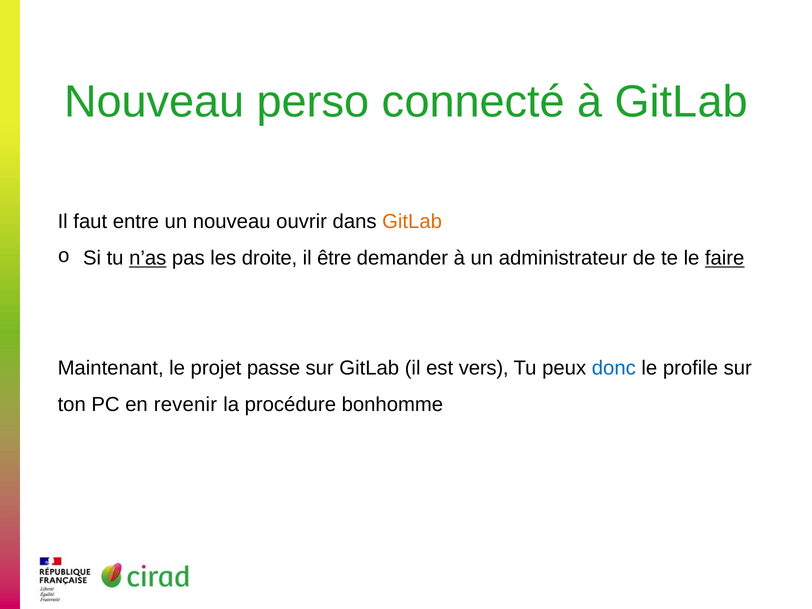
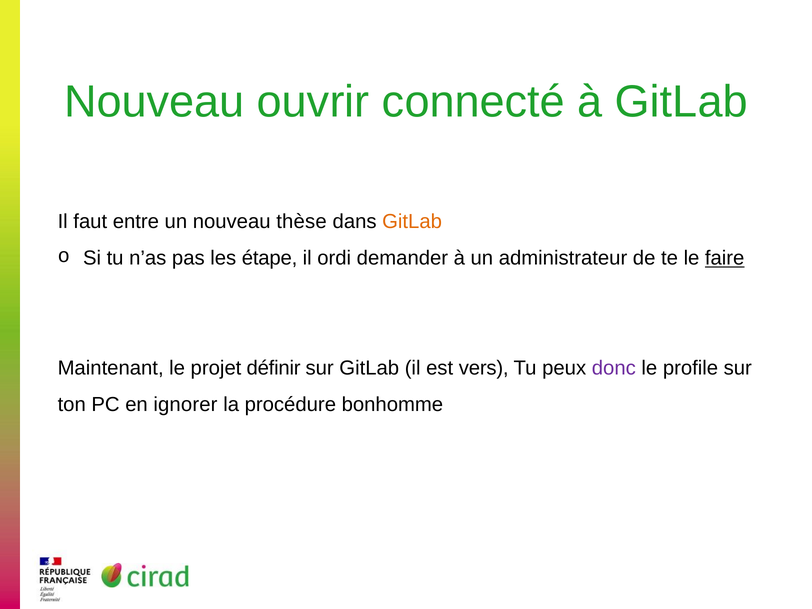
perso: perso -> ouvrir (313, 102)
ouvrir: ouvrir -> thèse (302, 222)
n’as underline: present -> none (148, 258)
droite: droite -> étape (270, 258)
être: être -> ordi (334, 258)
passe: passe -> définir (274, 368)
donc colour: blue -> purple (614, 368)
revenir: revenir -> ignorer (185, 404)
